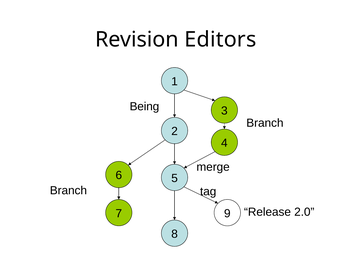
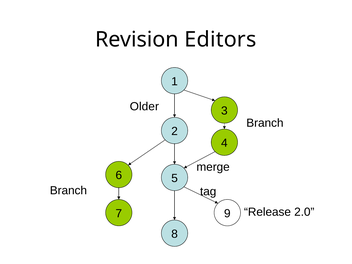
Being: Being -> Older (144, 106)
